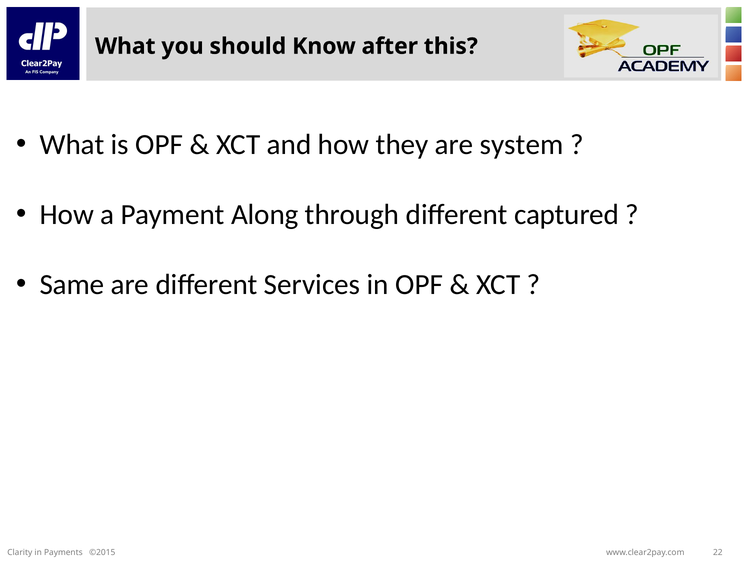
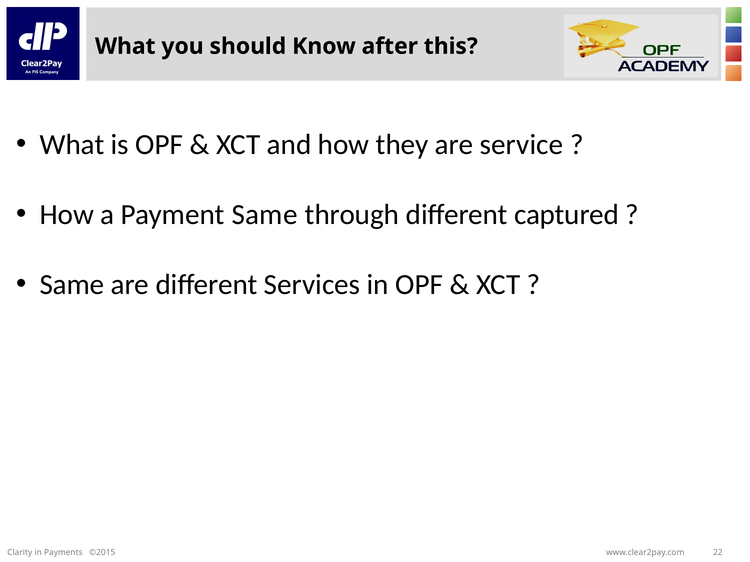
system: system -> service (522, 145)
Payment Along: Along -> Same (265, 215)
